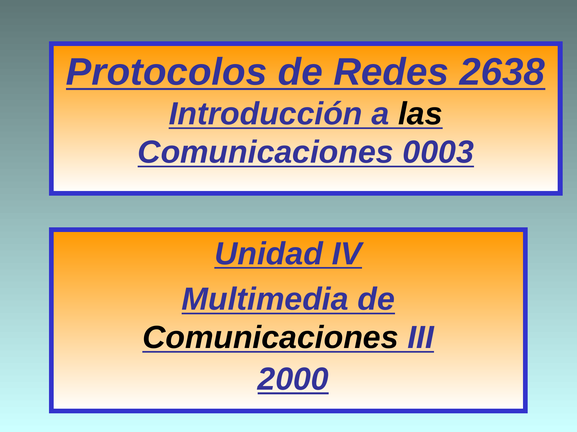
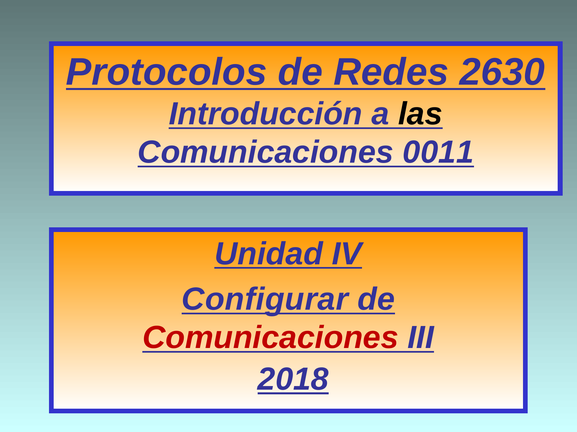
2638: 2638 -> 2630 (502, 72)
0003: 0003 -> 0011 (438, 153)
Multimedia: Multimedia -> Configurar (265, 300)
Comunicaciones colour: black -> red (270, 338)
2000: 2000 -> 2018 (293, 380)
